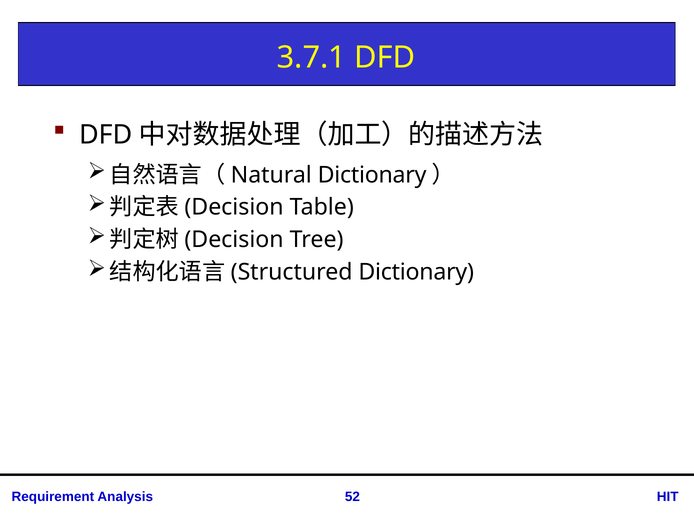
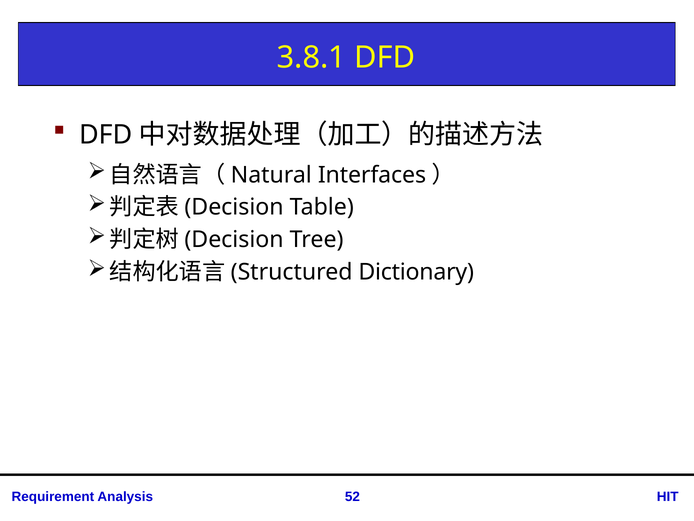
3.7.1: 3.7.1 -> 3.8.1 (311, 57)
Dictionary: Dictionary -> Interfaces (372, 175)
